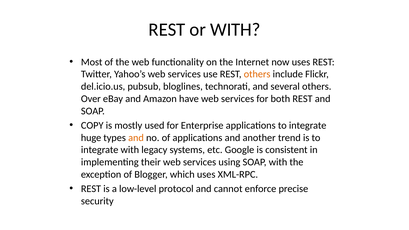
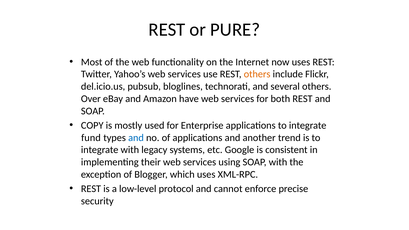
or WITH: WITH -> PURE (235, 30)
huge: huge -> fund (91, 138)
and colour: orange -> blue (136, 138)
